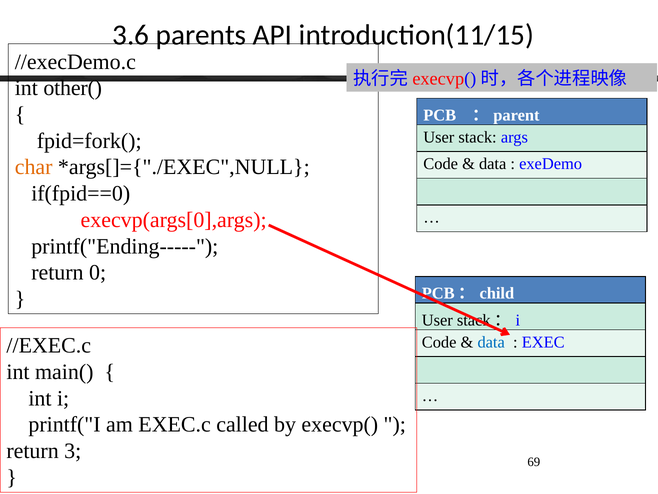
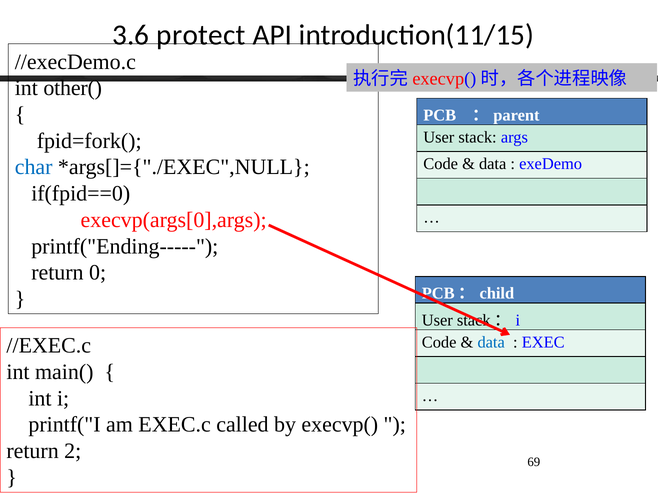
parents: parents -> protect (201, 35)
char colour: orange -> blue (34, 167)
3: 3 -> 2 (73, 451)
